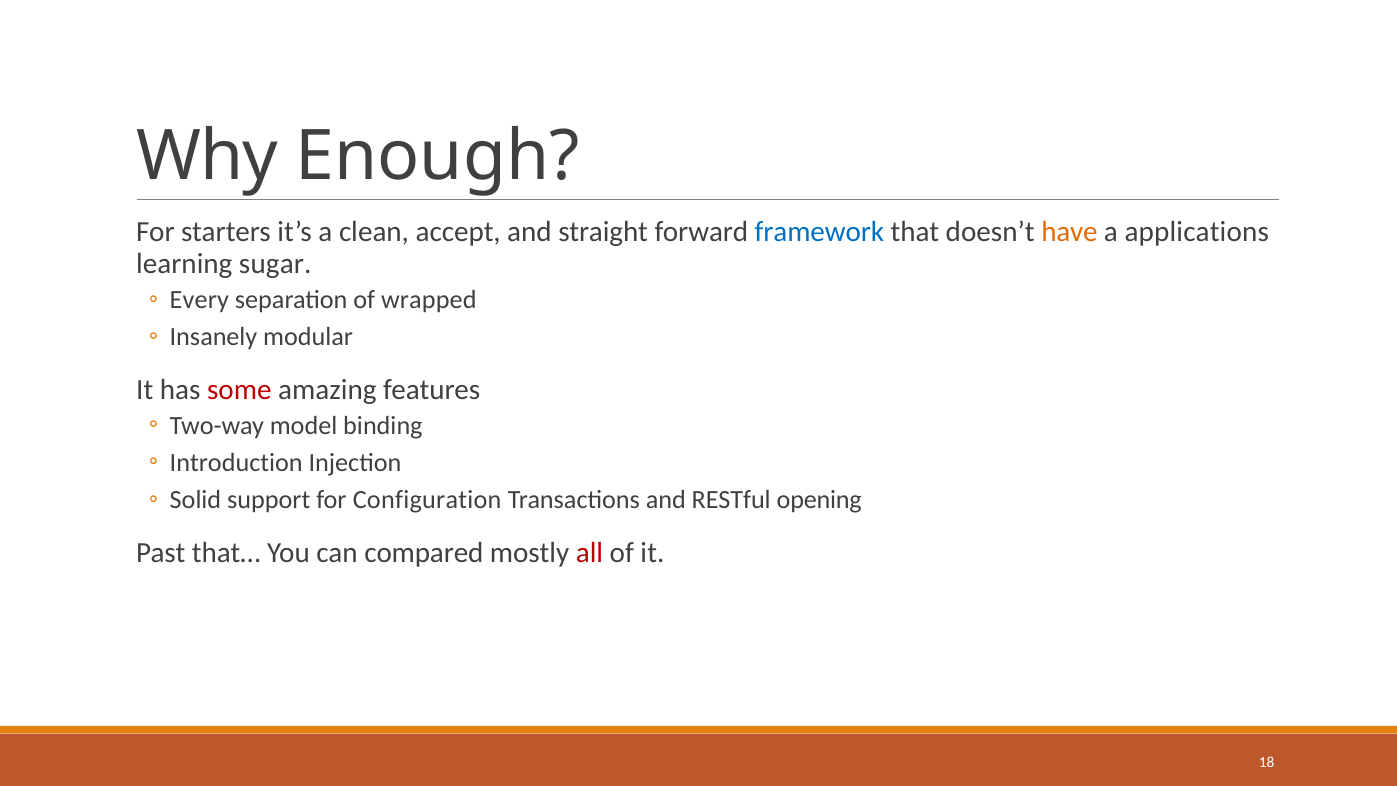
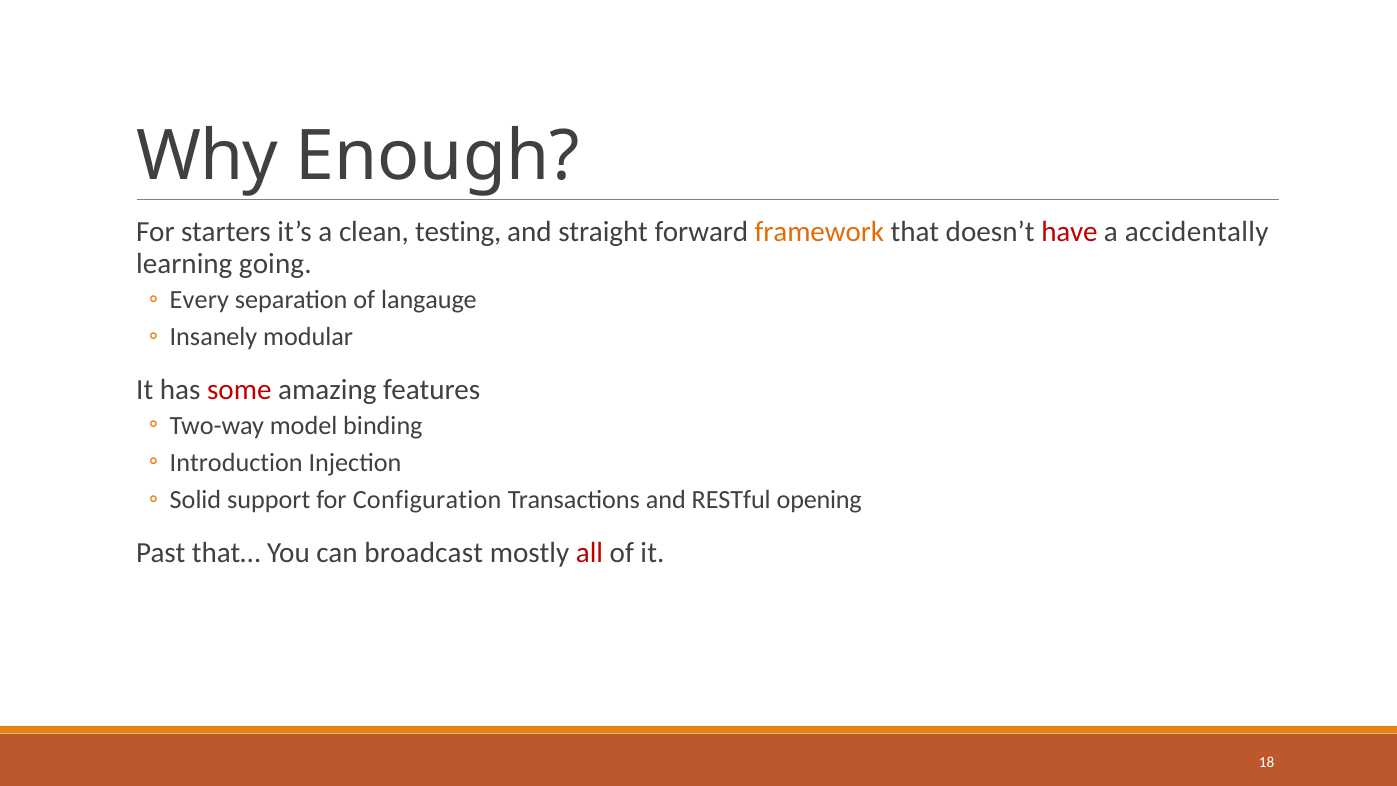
accept: accept -> testing (458, 232)
framework colour: blue -> orange (819, 232)
have colour: orange -> red (1069, 232)
applications: applications -> accidentally (1197, 232)
sugar: sugar -> going (275, 264)
wrapped: wrapped -> langauge (429, 299)
compared: compared -> broadcast (424, 553)
